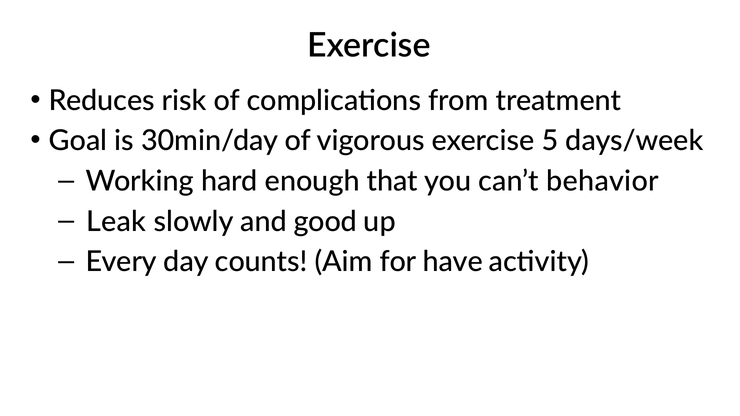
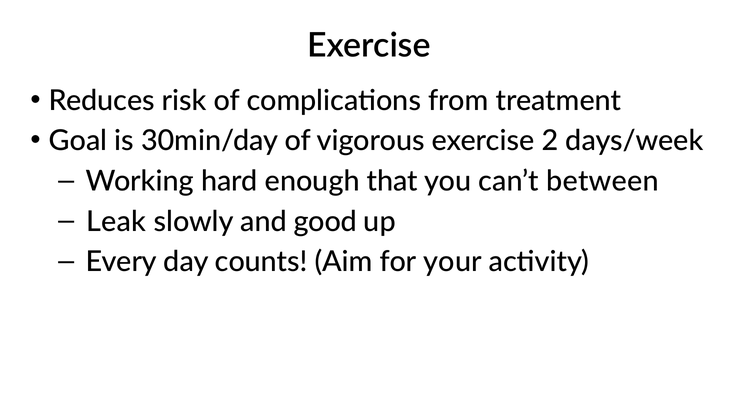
5: 5 -> 2 (550, 141)
behavior: behavior -> between (603, 181)
have: have -> your (453, 262)
